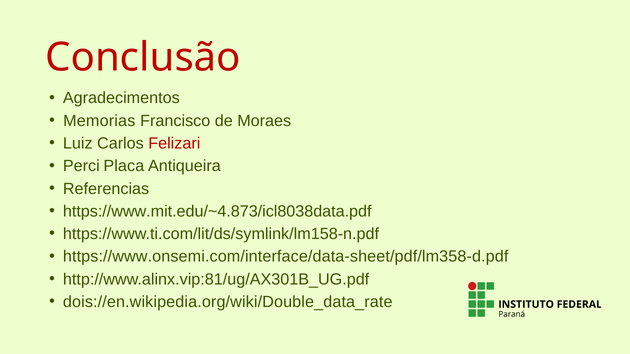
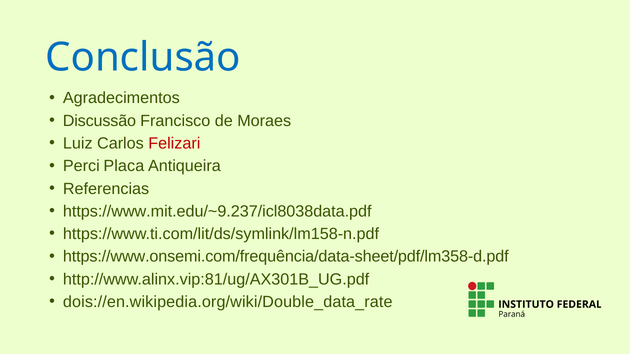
Conclusão colour: red -> blue (143, 57)
Memorias: Memorias -> Discussão (99, 121)
https://www.mit.edu/~4.873/icl8038data.pdf: https://www.mit.edu/~4.873/icl8038data.pdf -> https://www.mit.edu/~9.237/icl8038data.pdf (217, 212)
https://www.onsemi.com/interface/data-sheet/pdf/lm358-d.pdf: https://www.onsemi.com/interface/data-sheet/pdf/lm358-d.pdf -> https://www.onsemi.com/frequência/data-sheet/pdf/lm358-d.pdf (286, 257)
